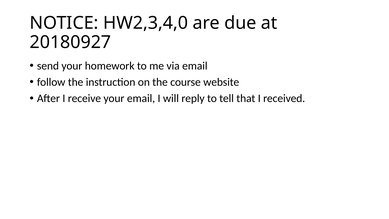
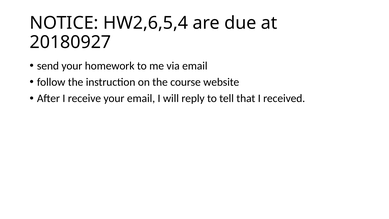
HW2,3,4,0: HW2,3,4,0 -> HW2,6,5,4 (146, 23)
